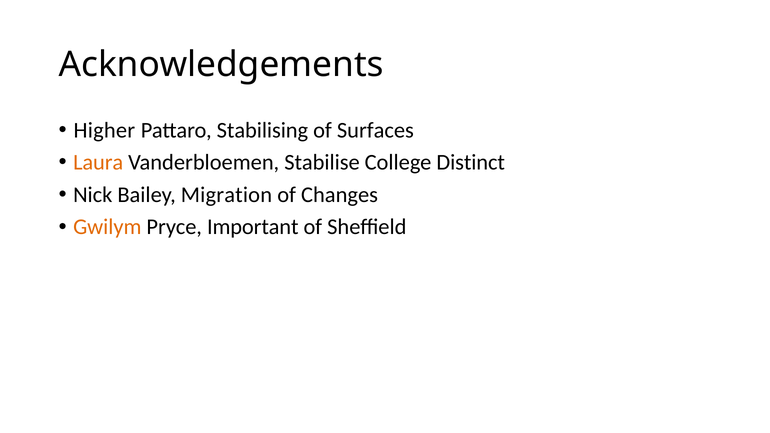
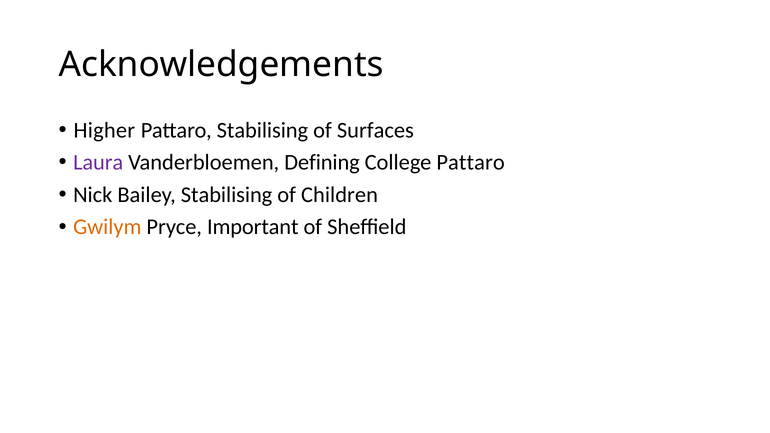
Laura colour: orange -> purple (98, 162)
Stabilise: Stabilise -> Defining (322, 162)
College Distinct: Distinct -> Pattaro (471, 162)
Bailey Migration: Migration -> Stabilising (227, 195)
Changes: Changes -> Children (340, 195)
